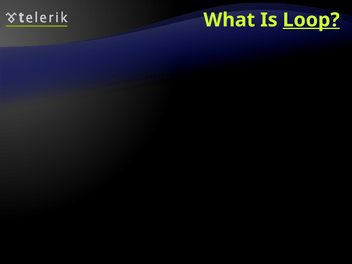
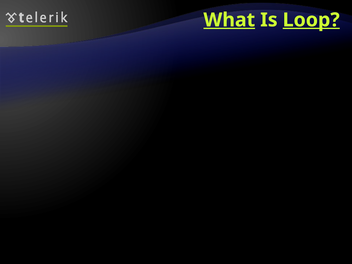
What underline: none -> present (229, 20)
